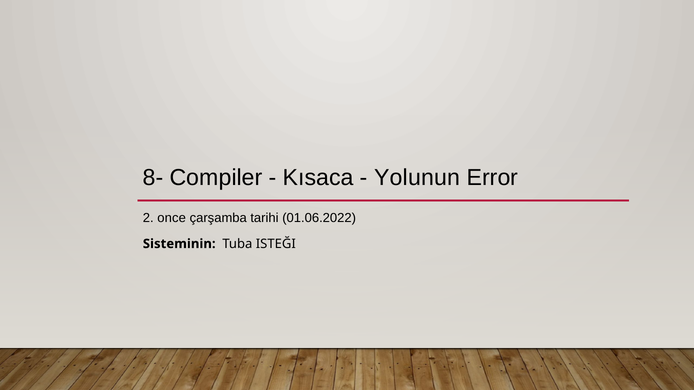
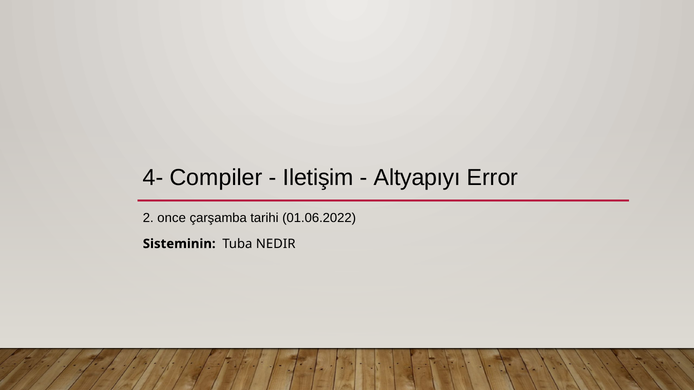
8-: 8- -> 4- (153, 178)
Kısaca: Kısaca -> Iletişim (318, 178)
Yolunun: Yolunun -> Altyapıyı (417, 178)
ISTEĞI: ISTEĞI -> NEDIR (276, 244)
